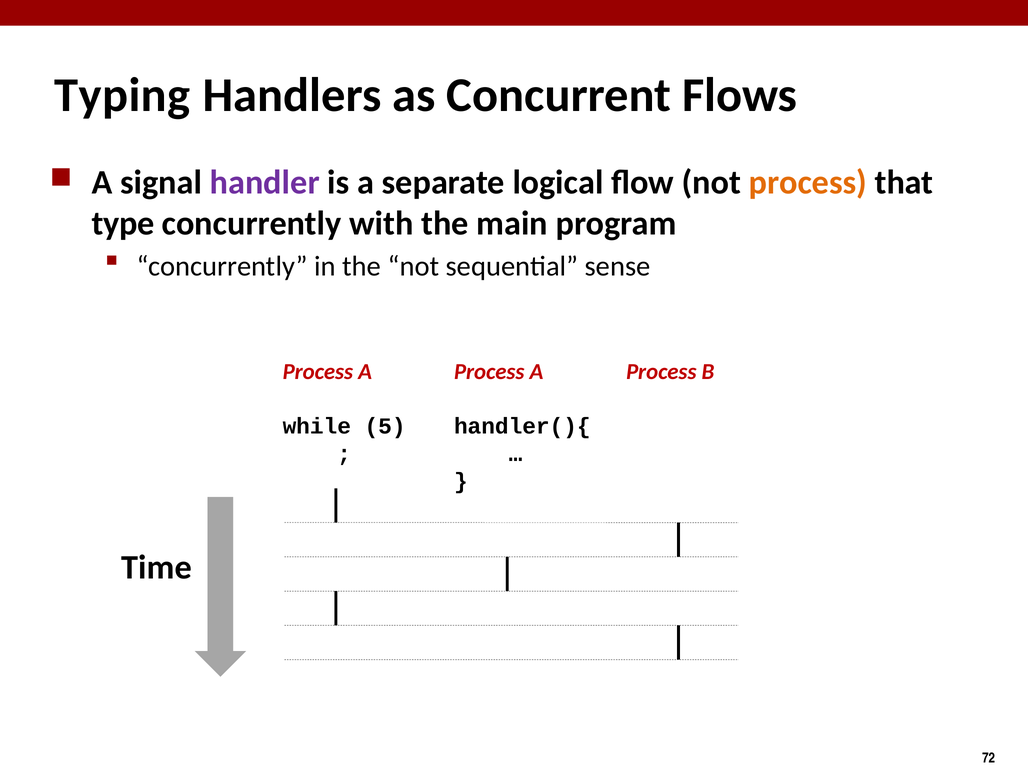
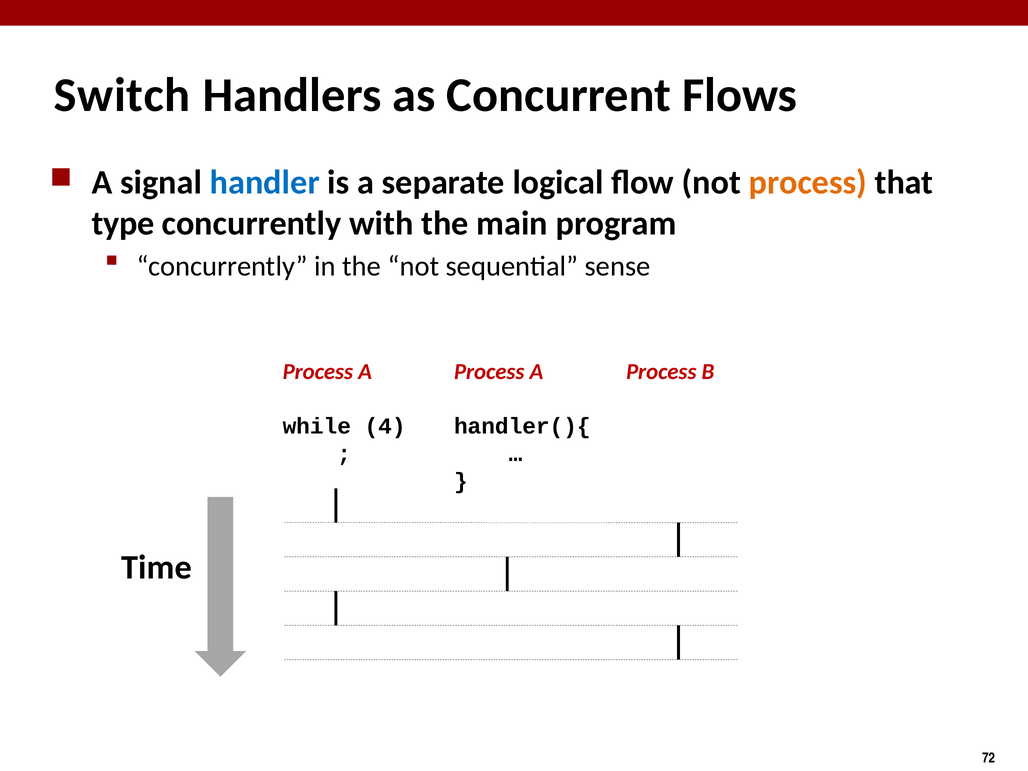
Typing: Typing -> Switch (122, 95)
handler colour: purple -> blue (265, 182)
5: 5 -> 4 (385, 426)
